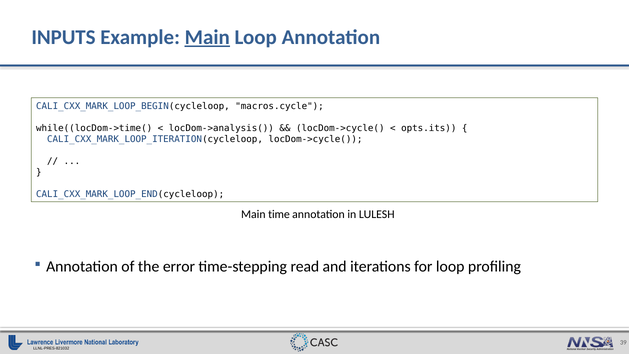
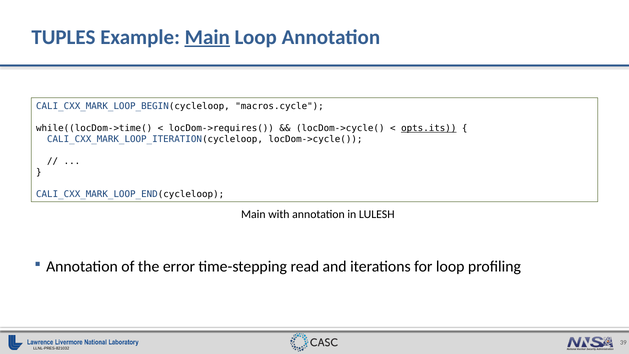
INPUTS: INPUTS -> TUPLES (63, 37)
locDom->analysis(: locDom->analysis( -> locDom->requires( (221, 128)
opts.its underline: none -> present (429, 128)
time: time -> with (279, 214)
